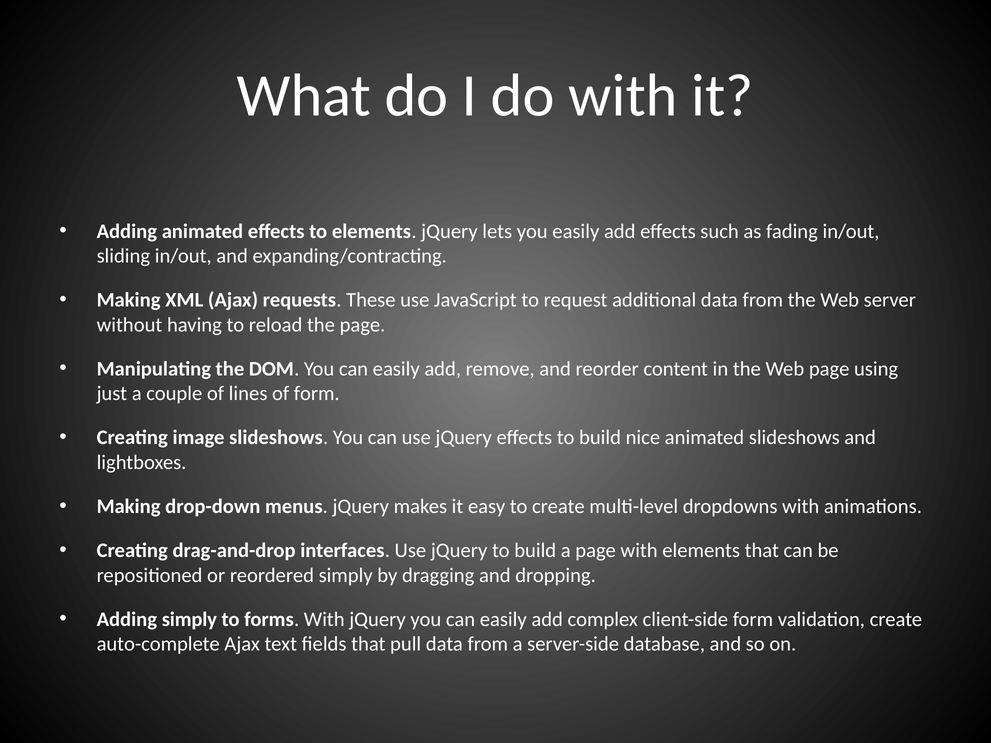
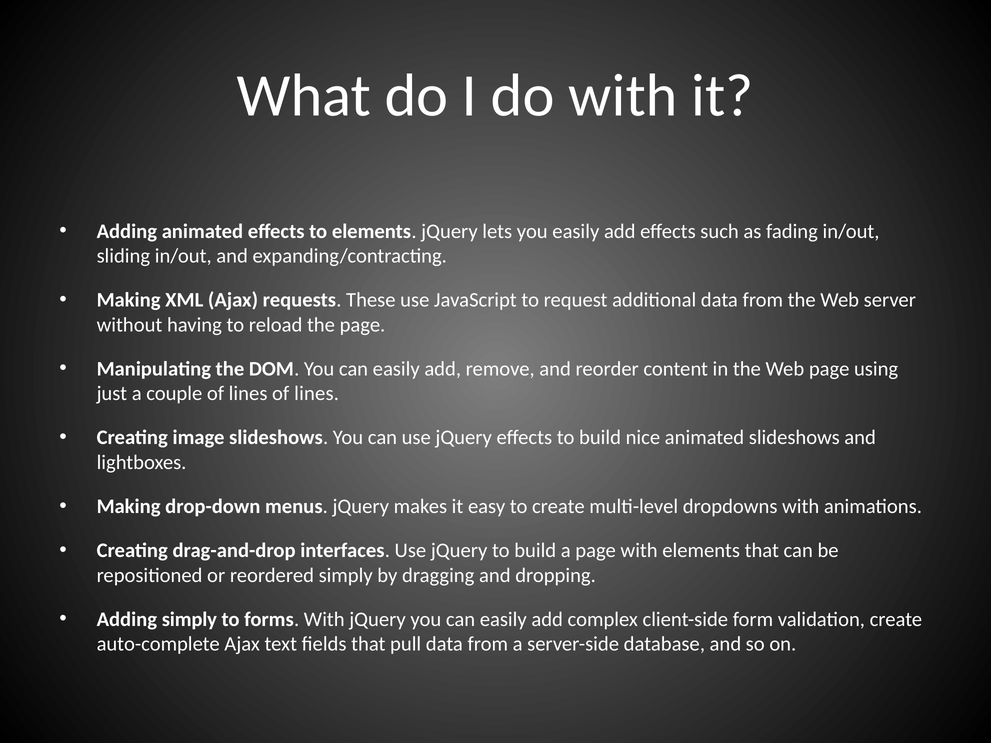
lines of form: form -> lines (317, 394)
